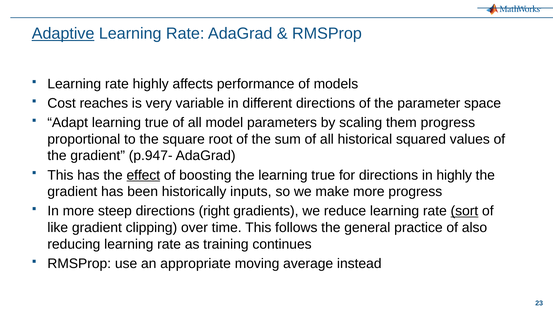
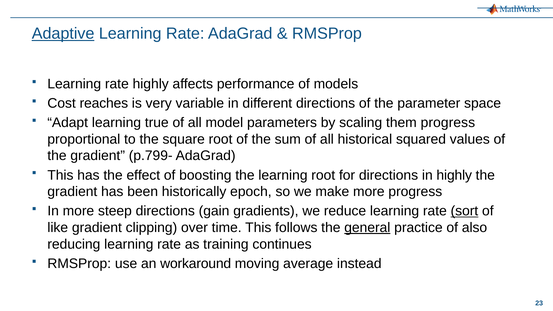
p.947-: p.947- -> p.799- (151, 156)
effect underline: present -> none (143, 175)
the learning true: true -> root (323, 175)
inputs: inputs -> epoch (251, 192)
right: right -> gain (214, 211)
general underline: none -> present (367, 228)
appropriate: appropriate -> workaround (196, 264)
